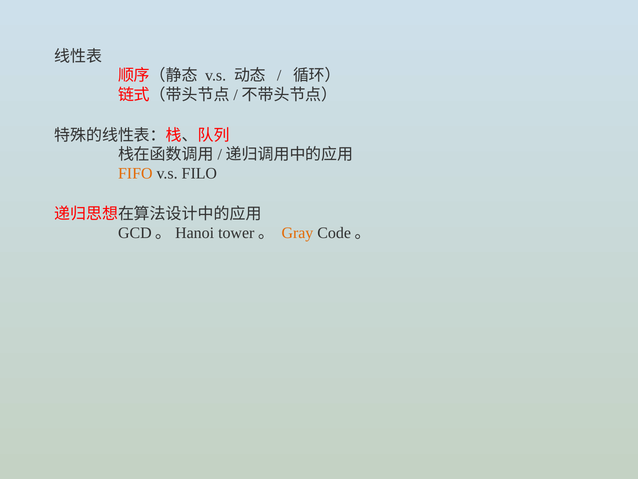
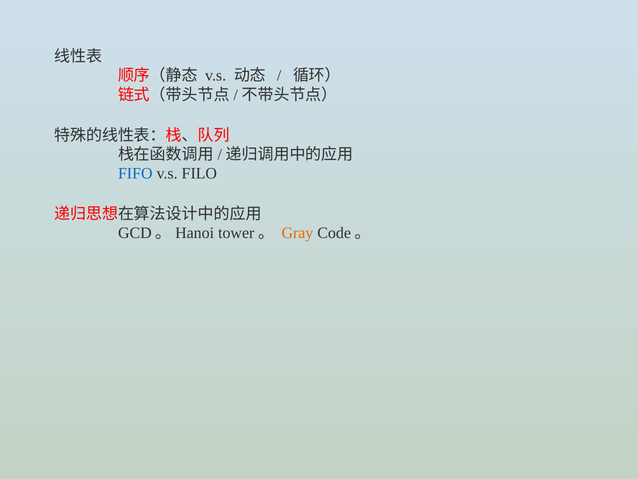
FIFO colour: orange -> blue (135, 173)
